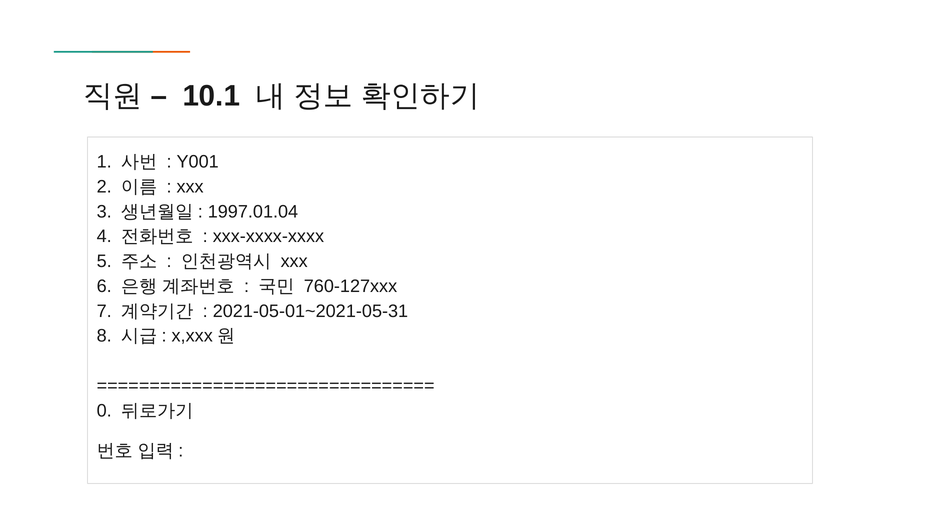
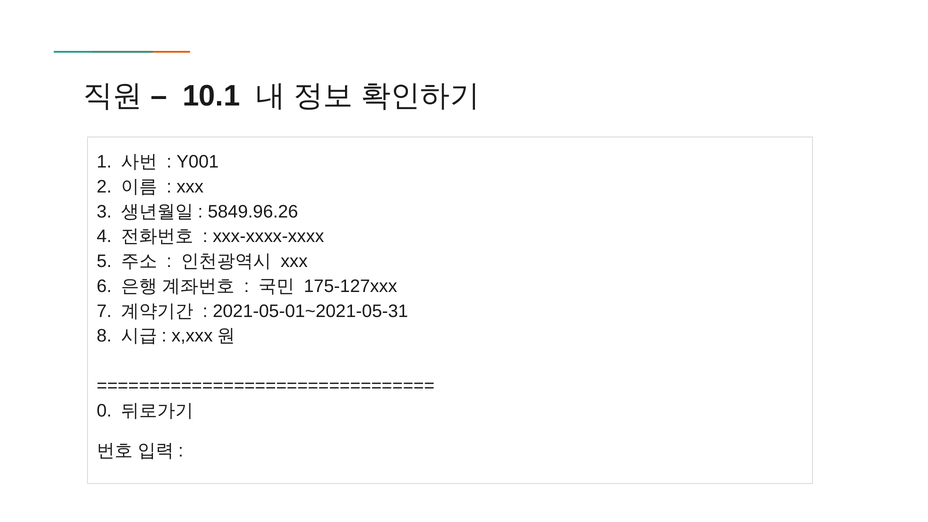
1997.01.04: 1997.01.04 -> 5849.96.26 (253, 212)
760-127xxx: 760-127xxx -> 175-127xxx (350, 286)
